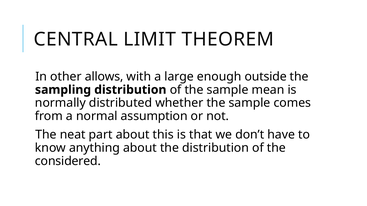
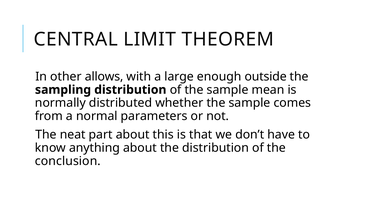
assumption: assumption -> parameters (154, 116)
considered: considered -> conclusion (68, 161)
